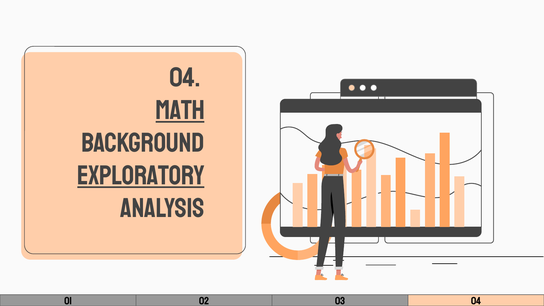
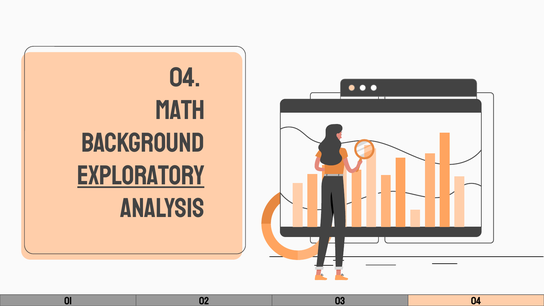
MATH underline: present -> none (180, 110)
